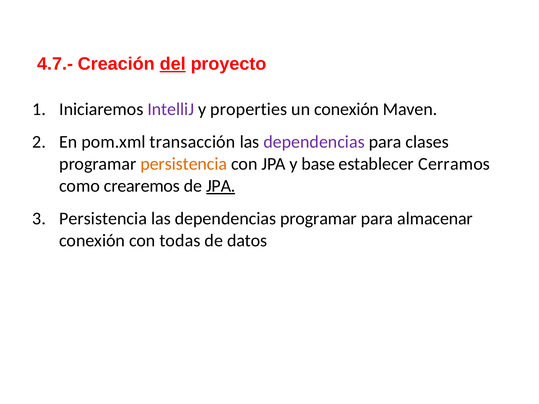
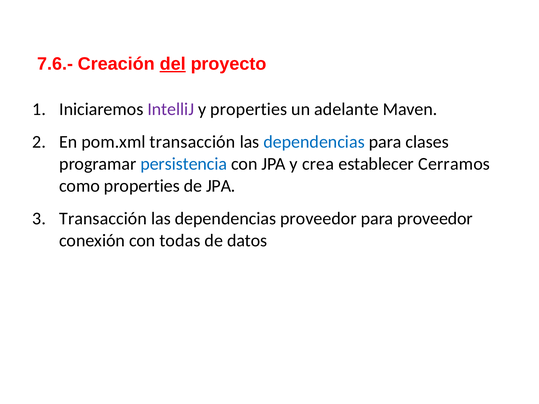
4.7.-: 4.7.- -> 7.6.- (55, 64)
un conexión: conexión -> adelante (346, 109)
dependencias colour: purple -> blue (314, 142)
persistencia colour: orange -> blue (184, 164)
base: base -> crea (318, 164)
como crearemos: crearemos -> properties (142, 186)
JPA underline: present -> none (221, 186)
Persistencia: Persistencia -> Transacción (103, 219)
dependencias programar: programar -> proveedor (318, 219)
para almacenar: almacenar -> proveedor (435, 219)
